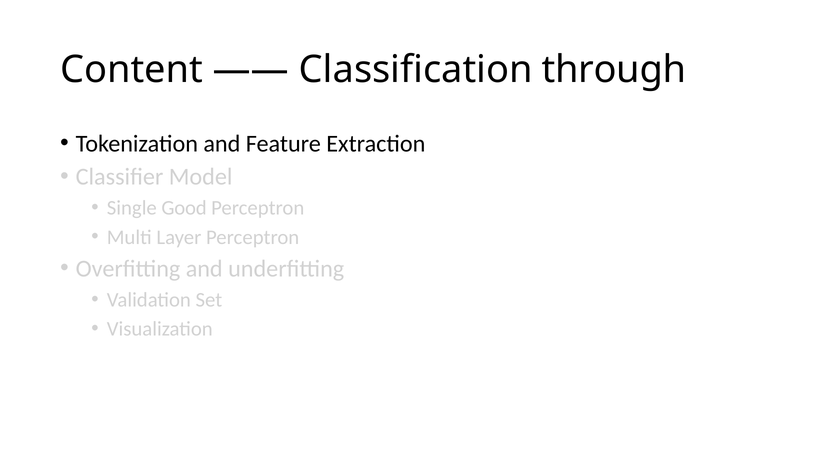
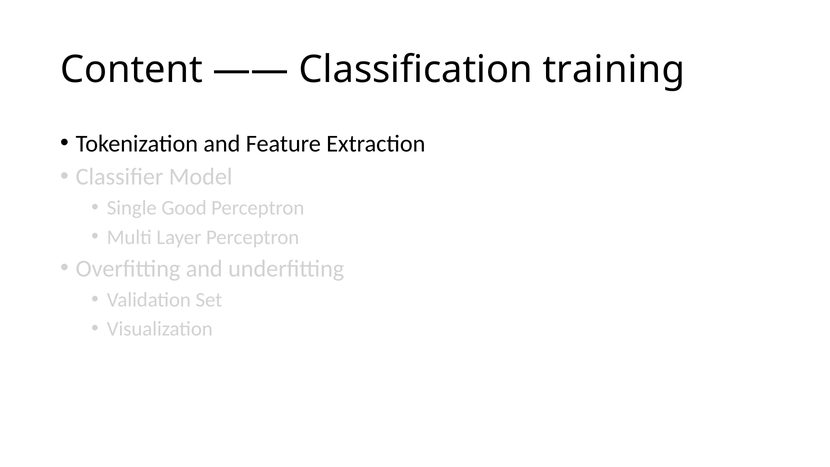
through: through -> training (614, 70)
